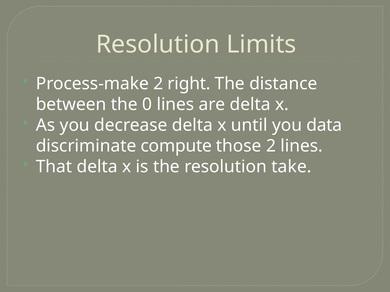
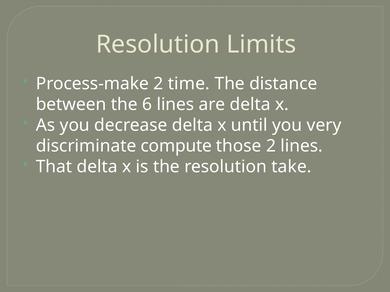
right: right -> time (189, 84)
0: 0 -> 6 (147, 105)
data: data -> very (324, 125)
